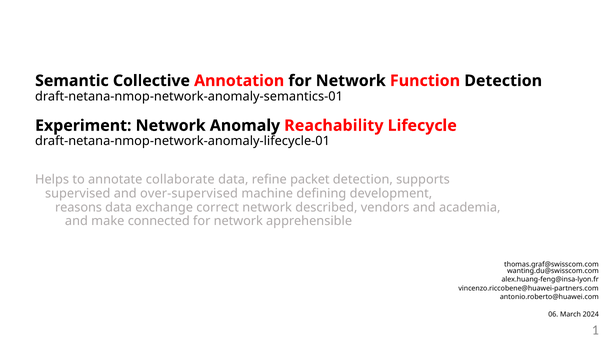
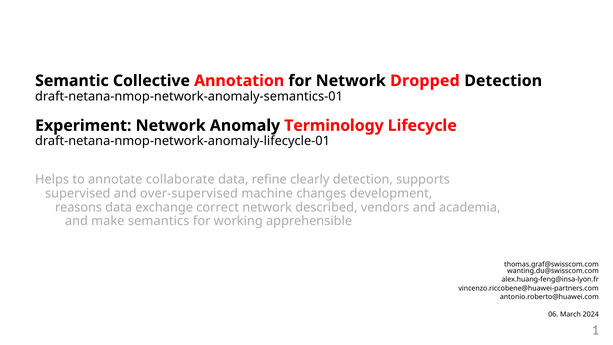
Function: Function -> Dropped (425, 81)
Reachability: Reachability -> Terminology (334, 126)
packet: packet -> clearly (310, 180)
defining: defining -> changes (321, 193)
connected: connected -> semantics (159, 221)
network: network -> working (238, 221)
